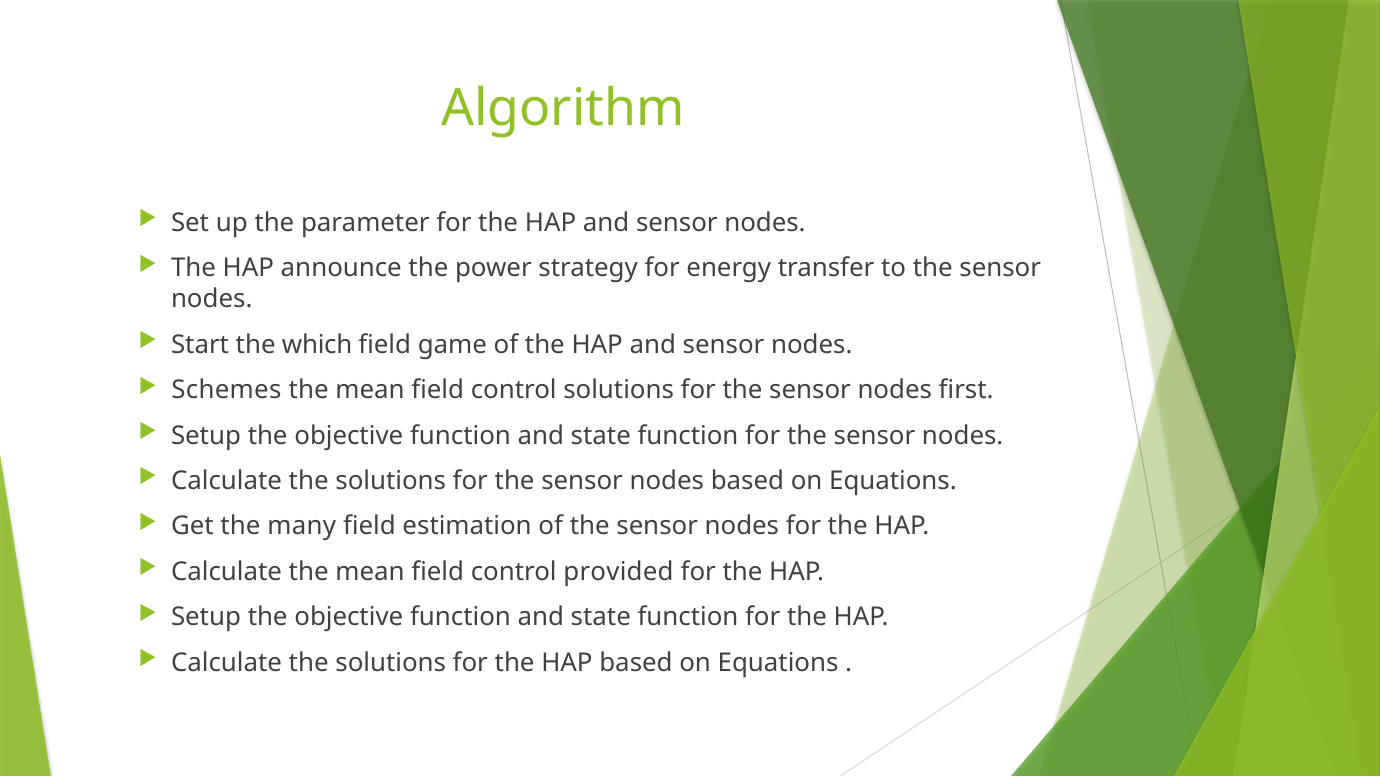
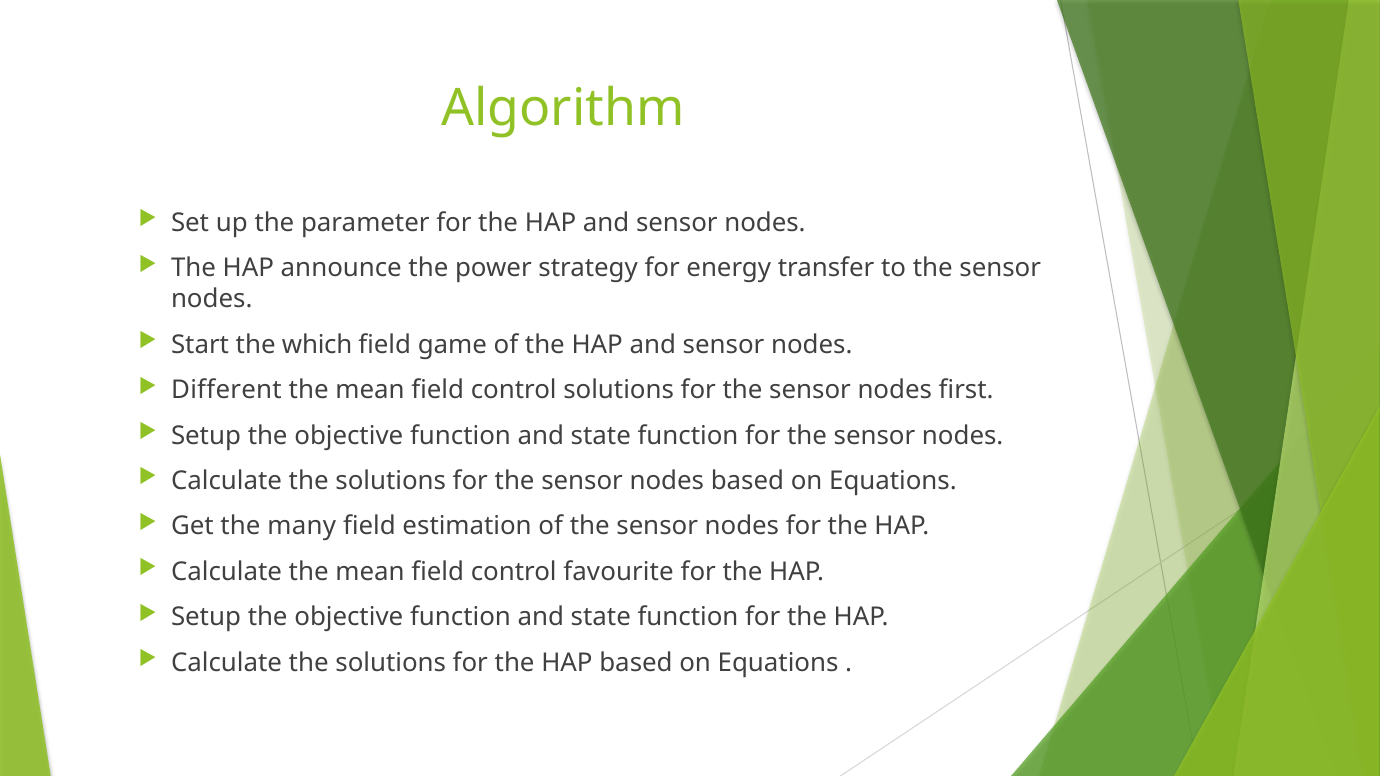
Schemes: Schemes -> Different (226, 390)
provided: provided -> favourite (619, 572)
